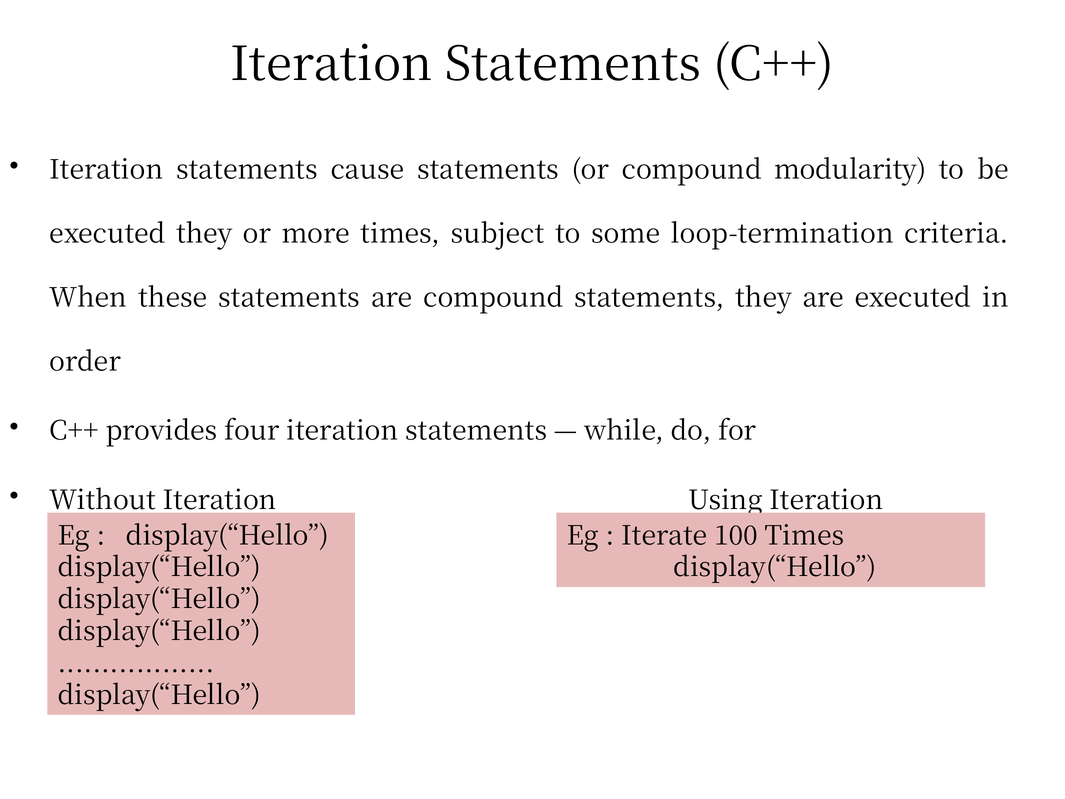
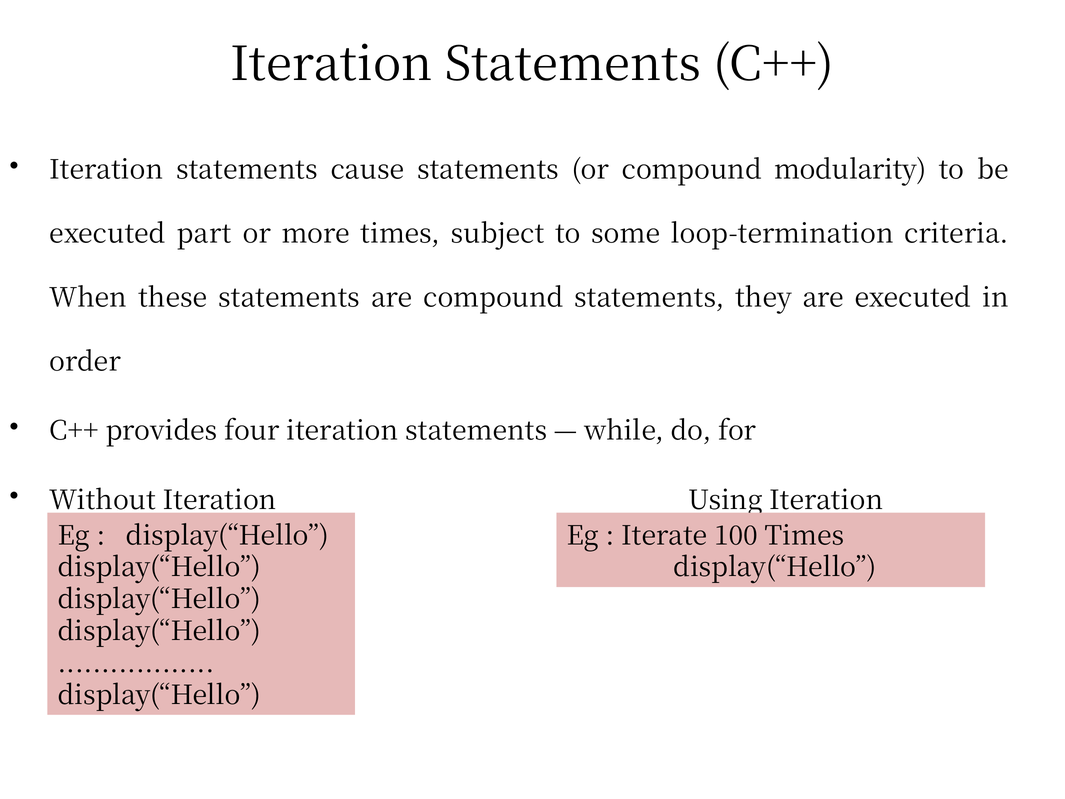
executed they: they -> part (204, 234)
